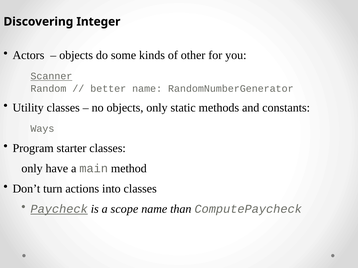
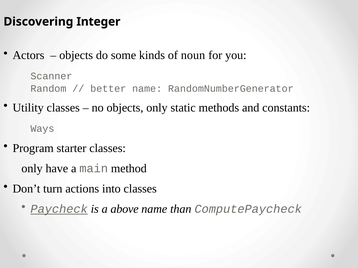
other: other -> noun (193, 55)
Scanner underline: present -> none (51, 76)
scope: scope -> above (125, 209)
